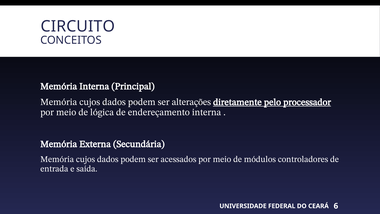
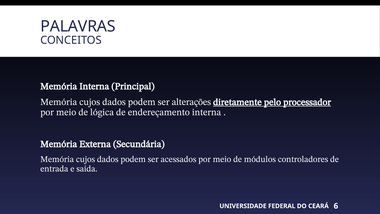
CIRCUITO: CIRCUITO -> PALAVRAS (78, 26)
